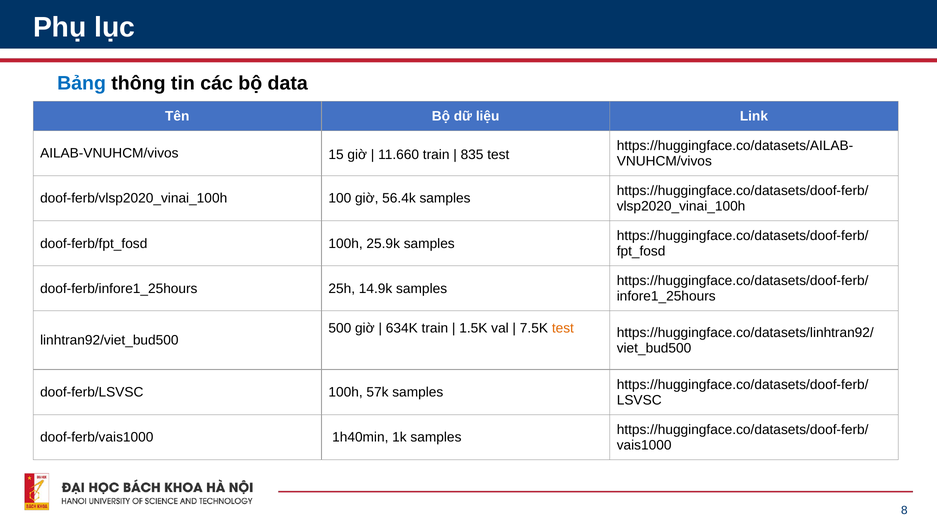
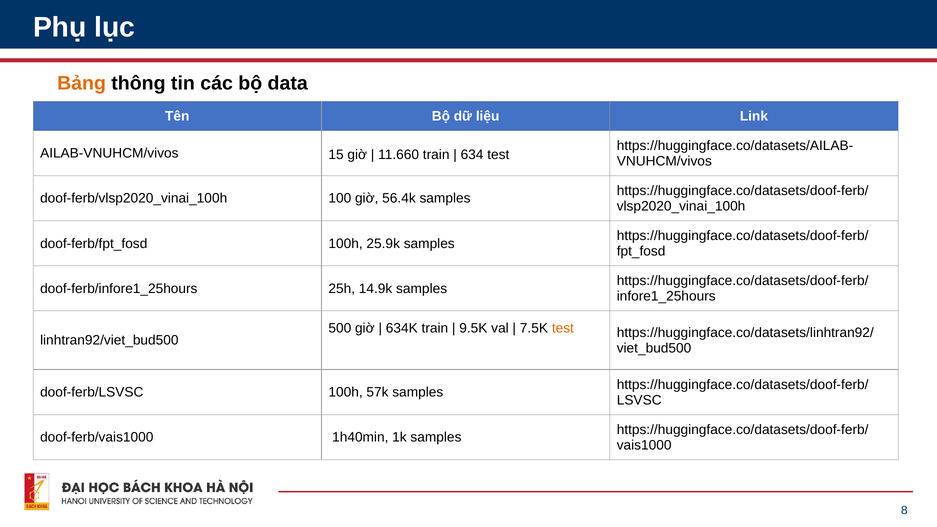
Bảng colour: blue -> orange (82, 83)
835: 835 -> 634 (472, 155)
1.5K: 1.5K -> 9.5K (473, 328)
